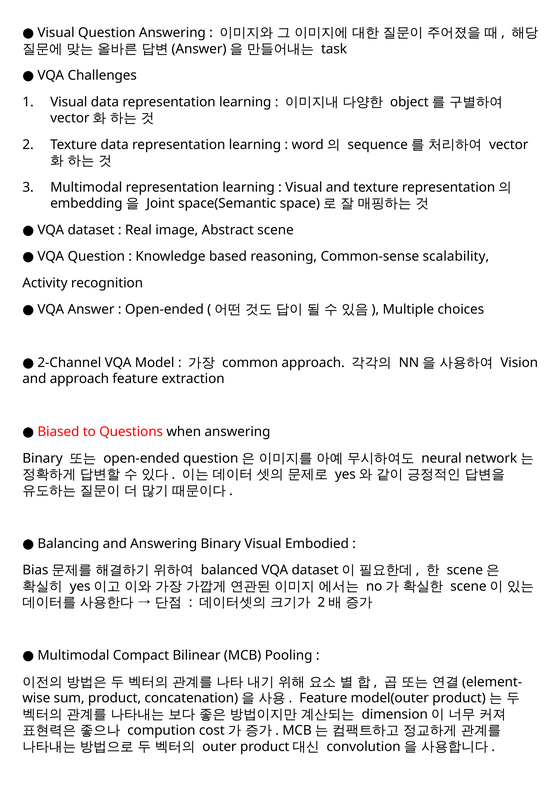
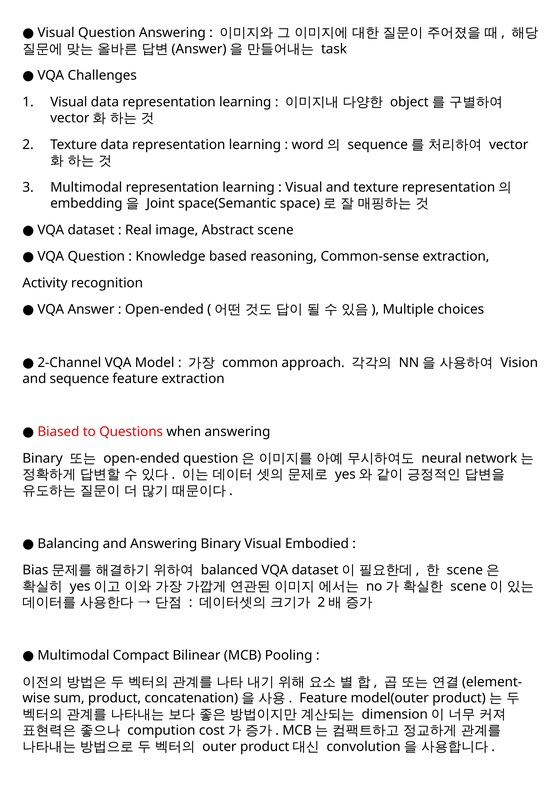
Common-sense scalability: scalability -> extraction (456, 256)
and approach: approach -> sequence (79, 378)
